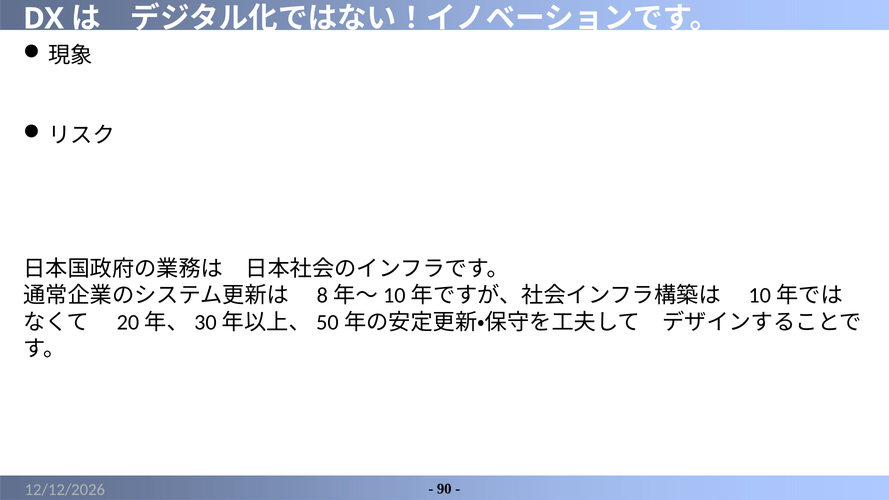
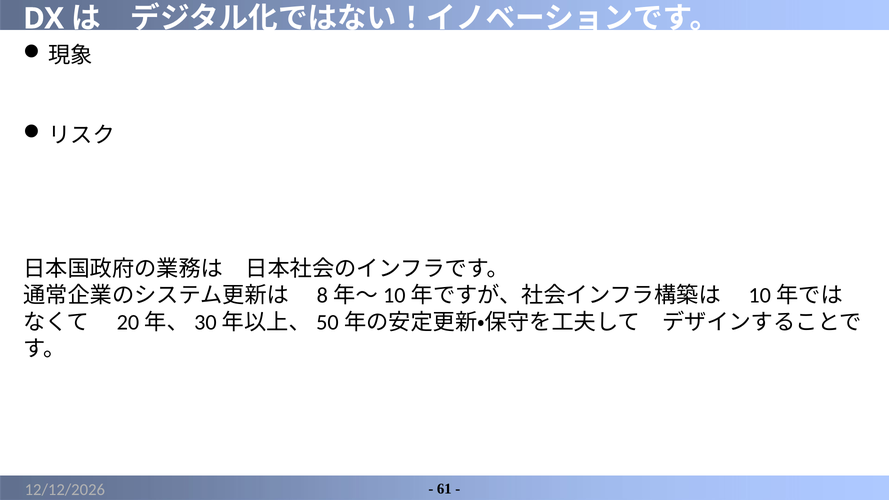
90: 90 -> 61 (444, 489)
